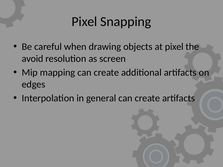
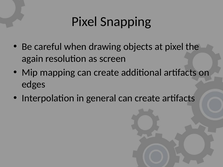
avoid: avoid -> again (32, 59)
